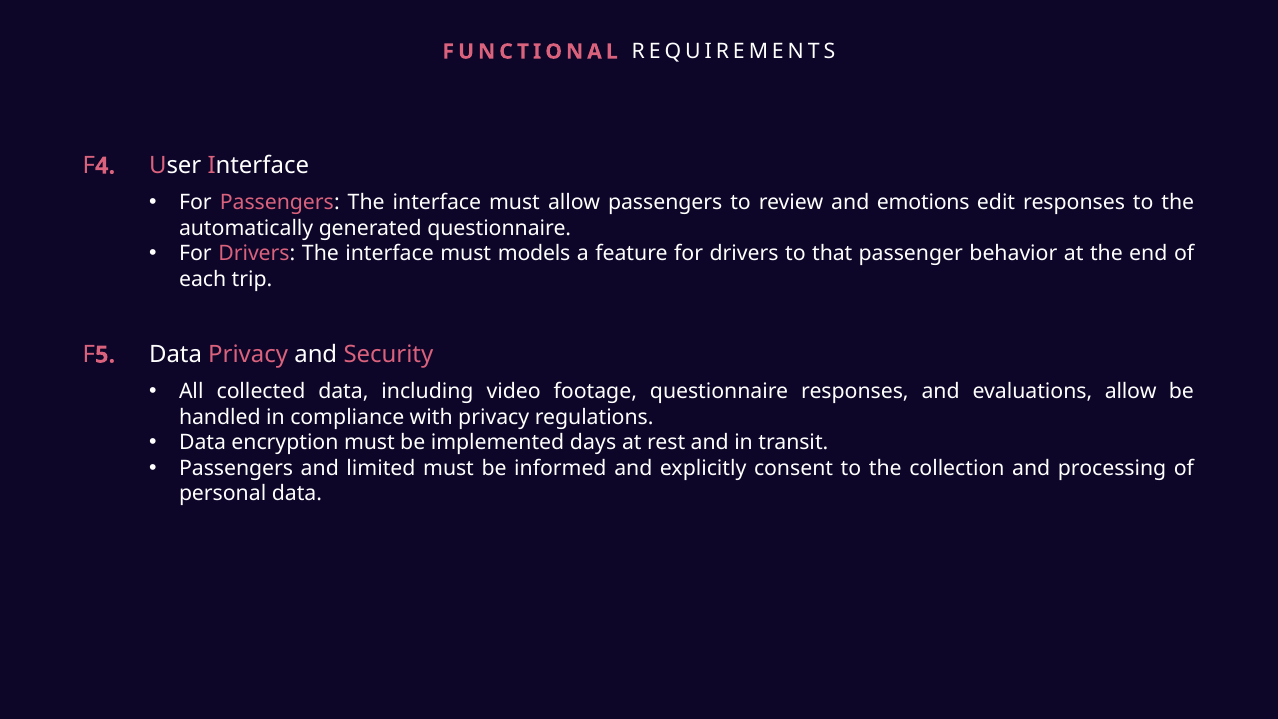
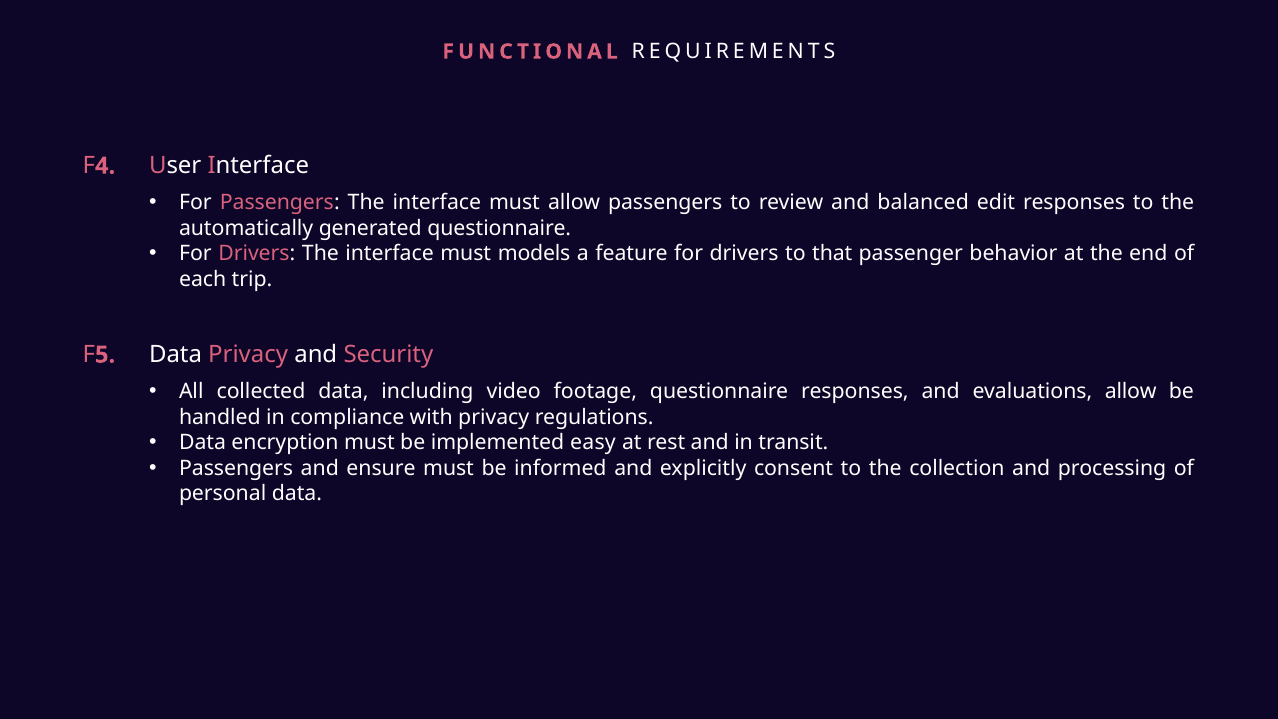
emotions: emotions -> balanced (923, 203)
days: days -> easy (593, 443)
limited: limited -> ensure (381, 468)
